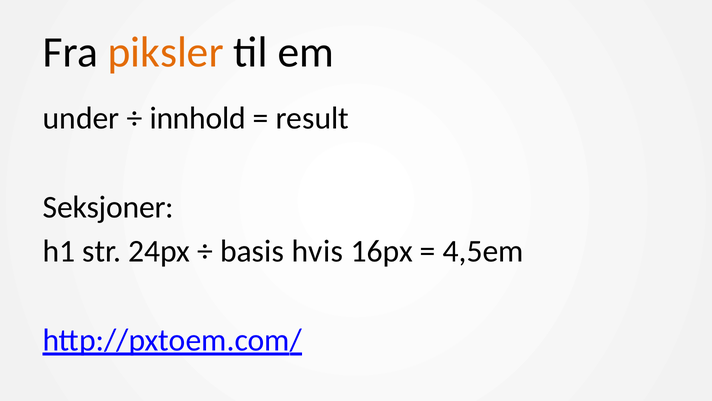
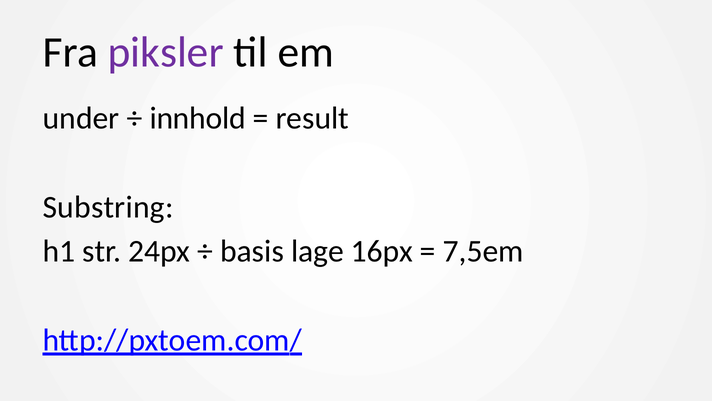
piksler colour: orange -> purple (166, 52)
Seksjoner: Seksjoner -> Substring (108, 207)
hvis: hvis -> lage (317, 251)
4,5em: 4,5em -> 7,5em (483, 251)
